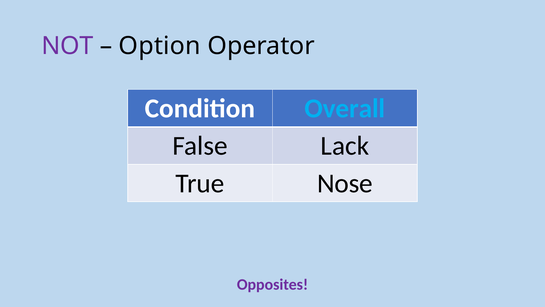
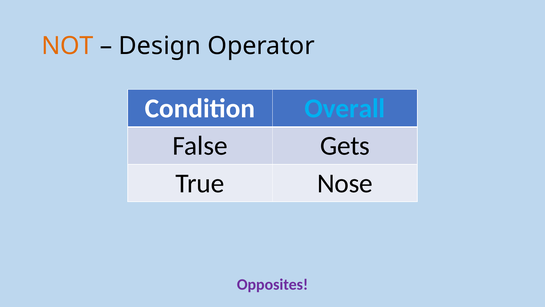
NOT colour: purple -> orange (67, 46)
Option: Option -> Design (160, 46)
Lack: Lack -> Gets (345, 146)
